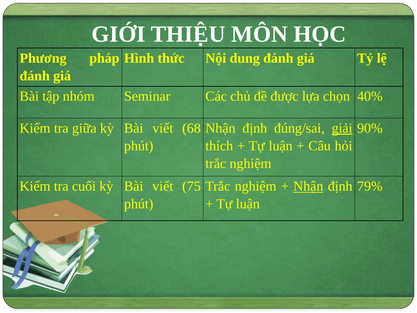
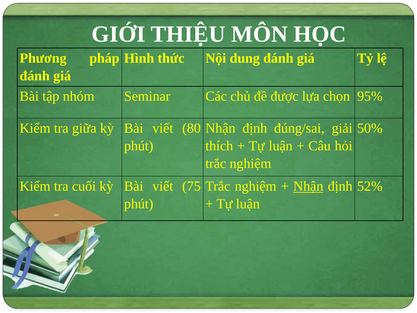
40%: 40% -> 95% (370, 96)
68: 68 -> 80 (192, 128)
giải underline: present -> none (342, 128)
90%: 90% -> 50% (370, 128)
79%: 79% -> 52% (370, 186)
